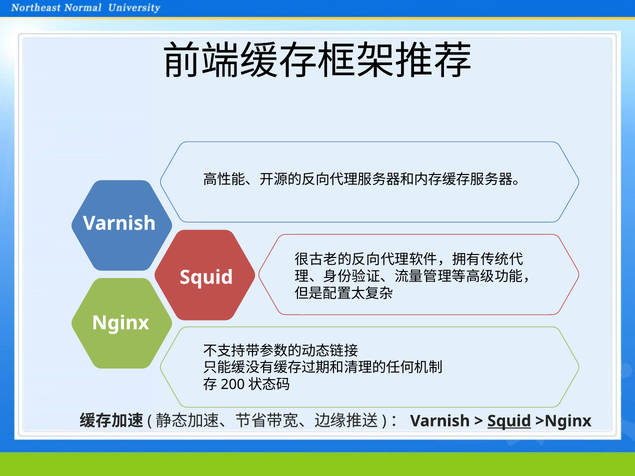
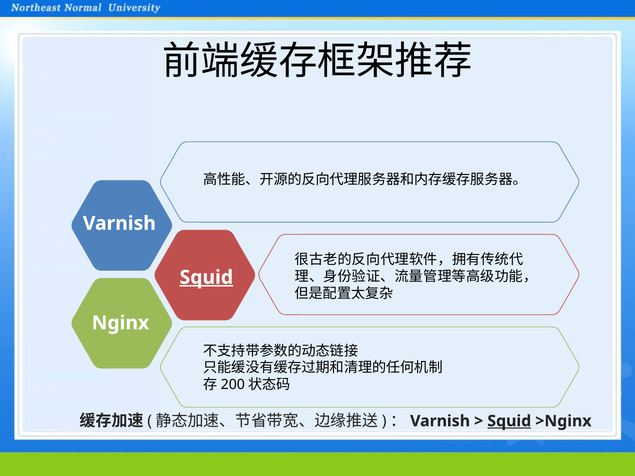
Squid underline: none -> present (206, 277)
